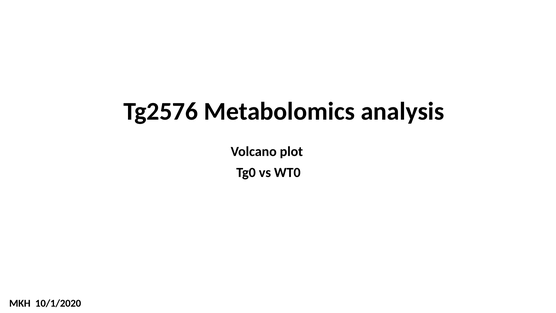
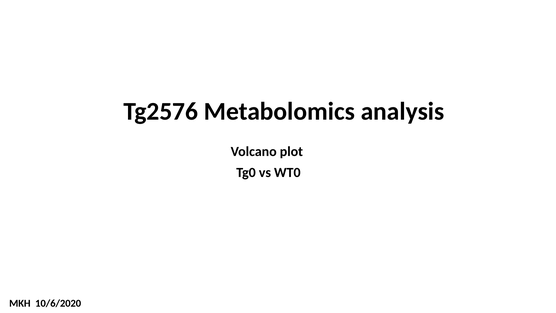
10/1/2020: 10/1/2020 -> 10/6/2020 (58, 303)
